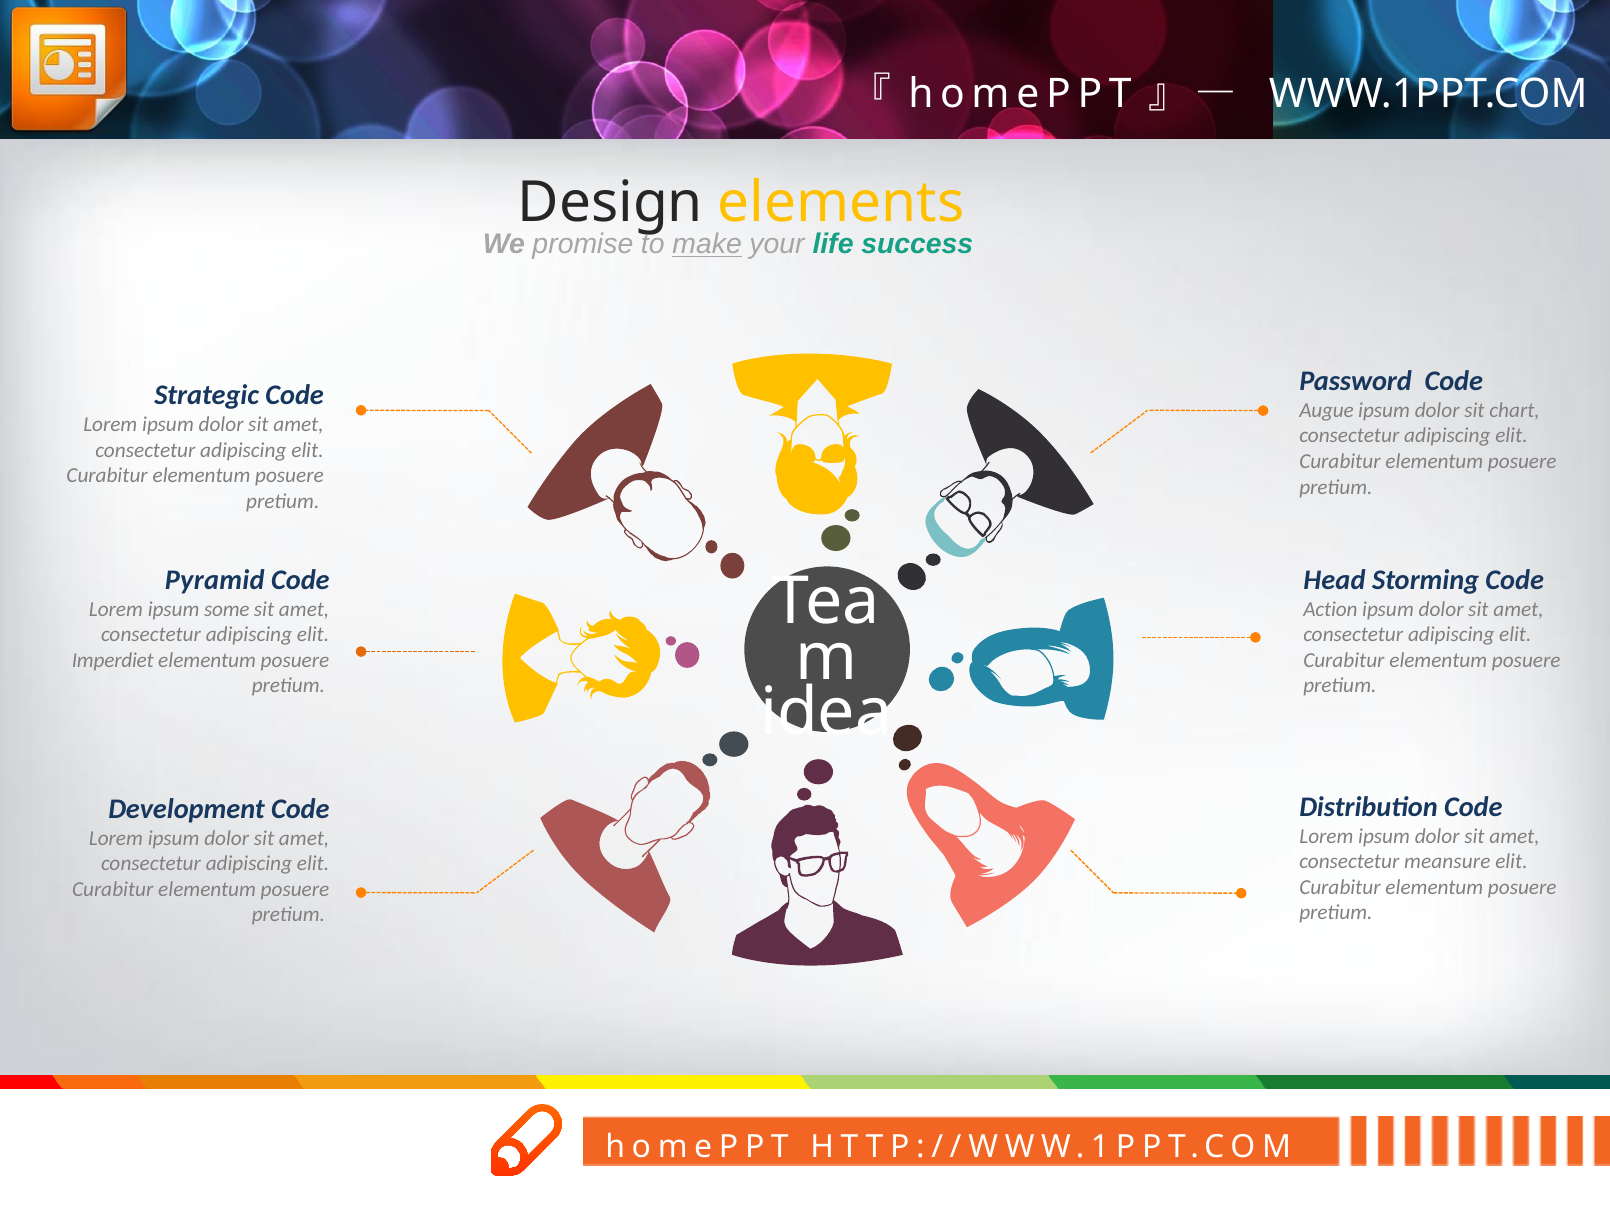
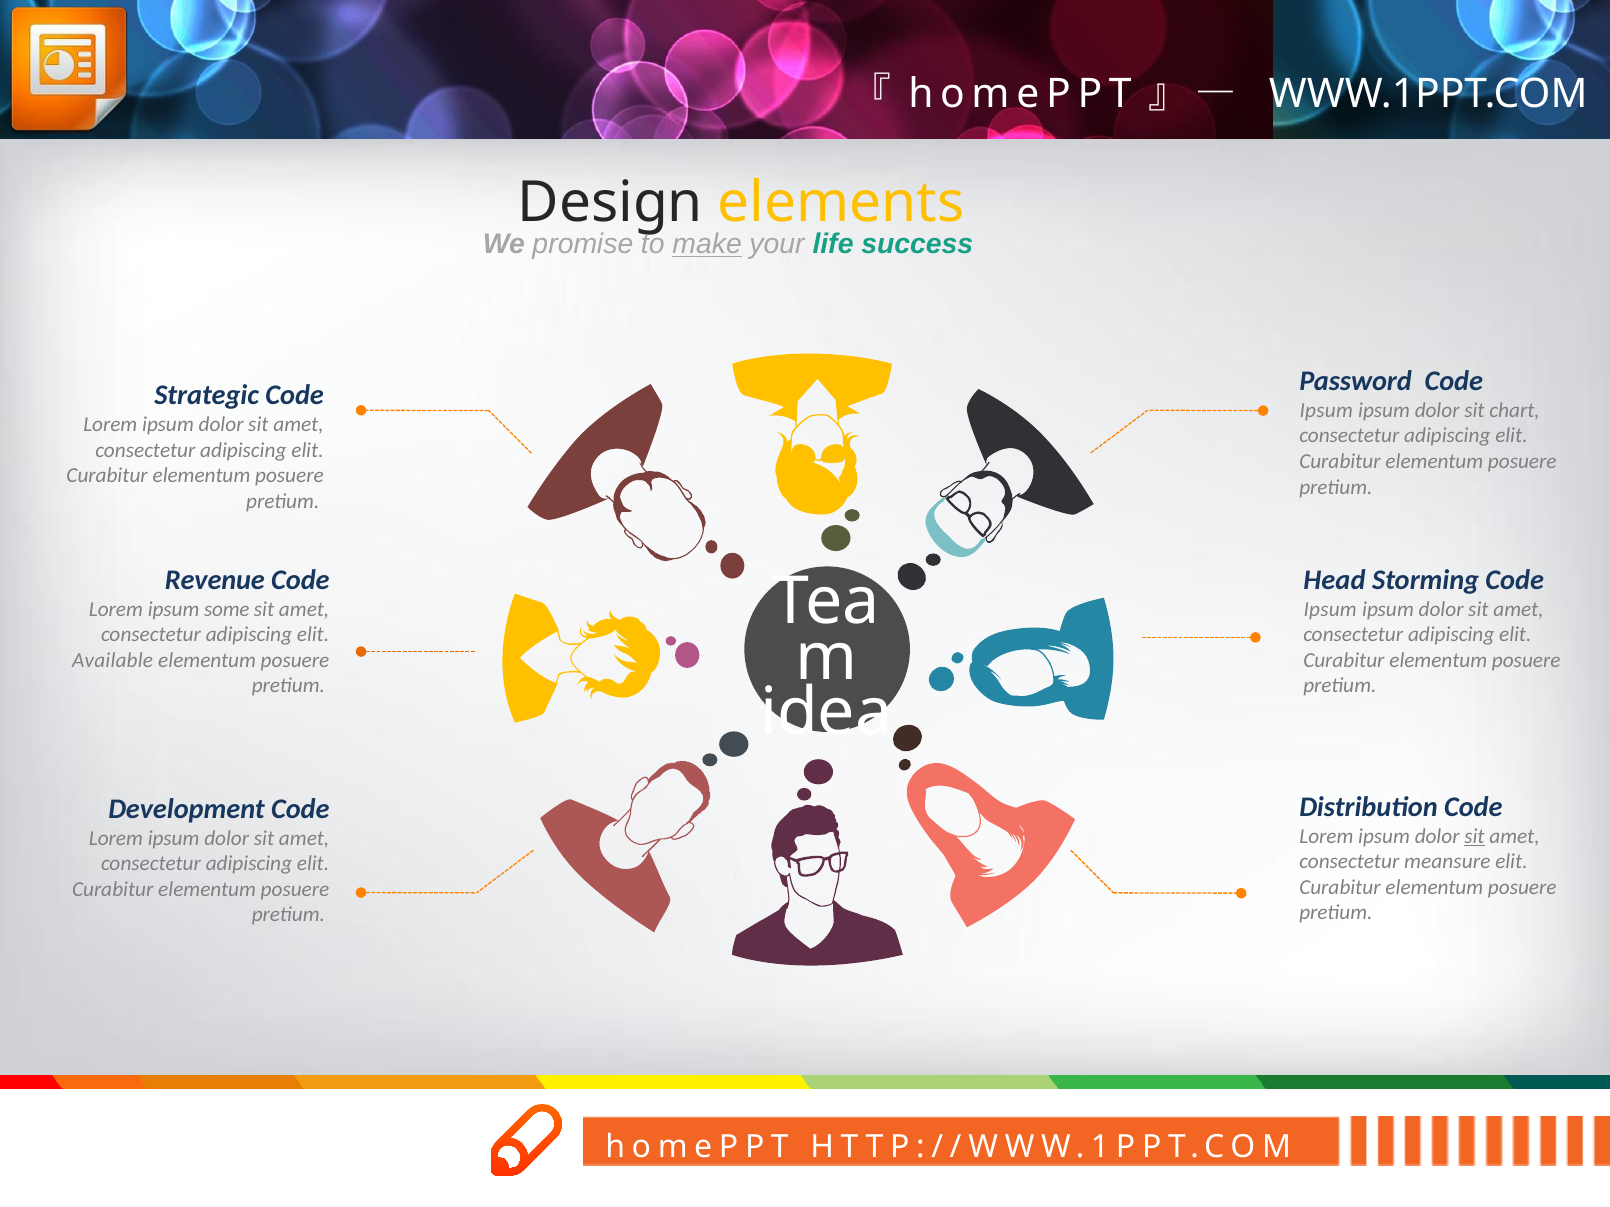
Augue: Augue -> Ipsum (1326, 410)
Pyramid: Pyramid -> Revenue (215, 580)
Action: Action -> Ipsum (1330, 609)
Imperdiet: Imperdiet -> Available (113, 660)
sit underline: none -> present (1474, 836)
